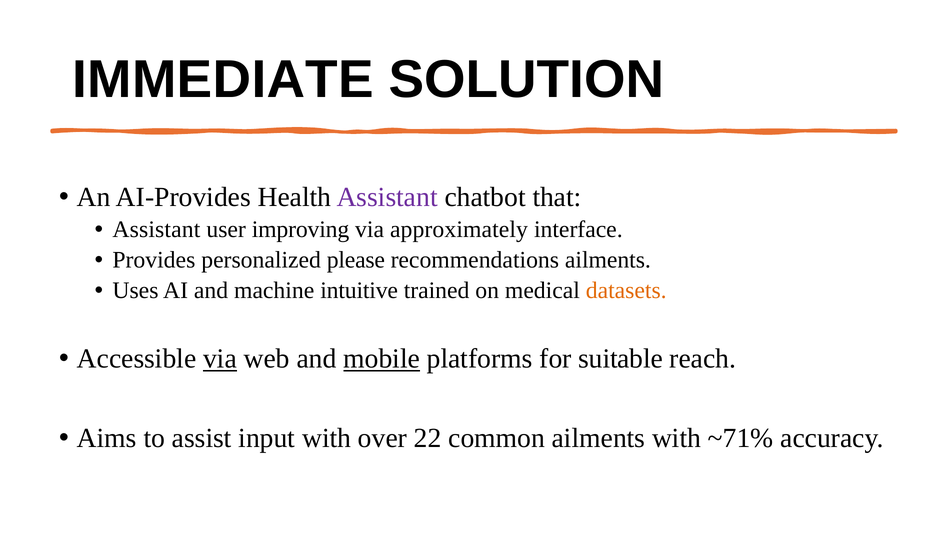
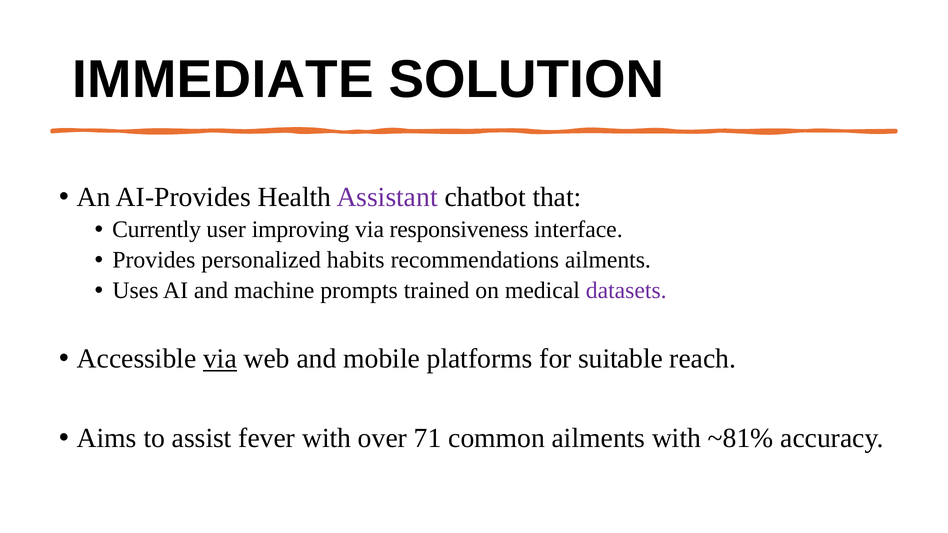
Assistant: Assistant -> Currently (157, 230)
approximately: approximately -> responsiveness (459, 230)
please: please -> habits (356, 260)
intuitive: intuitive -> prompts (359, 291)
datasets colour: orange -> purple (626, 291)
mobile underline: present -> none (382, 359)
input: input -> fever (267, 438)
22: 22 -> 71 (428, 438)
~71%: ~71% -> ~81% (741, 438)
